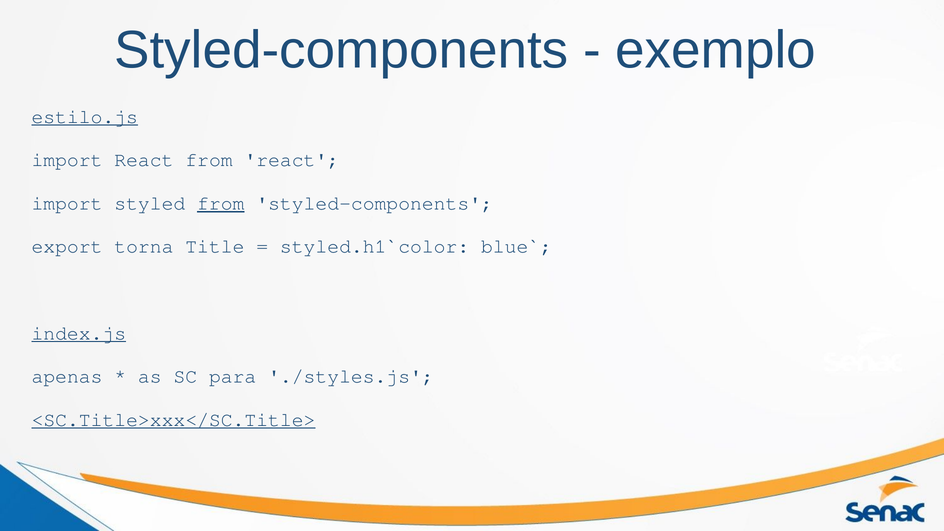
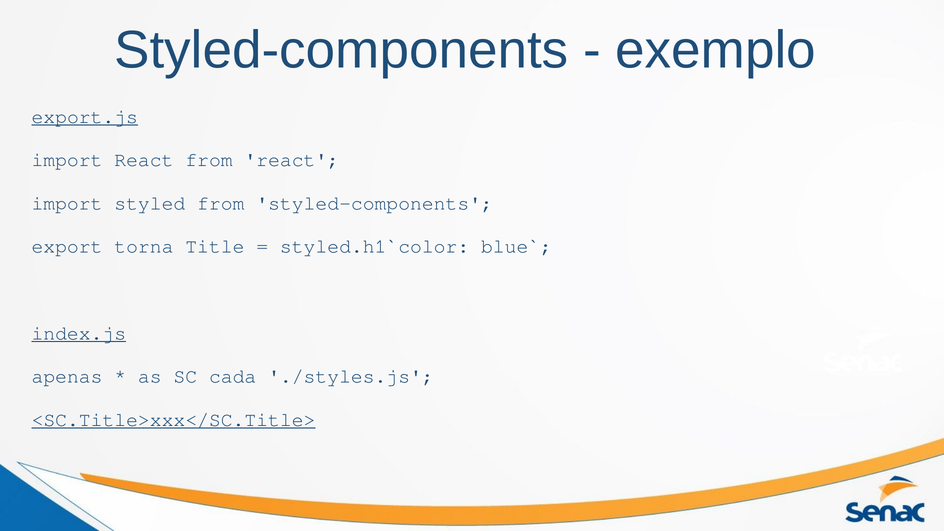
estilo.js: estilo.js -> export.js (85, 117)
from underline: present -> none (221, 203)
para: para -> cada (233, 376)
